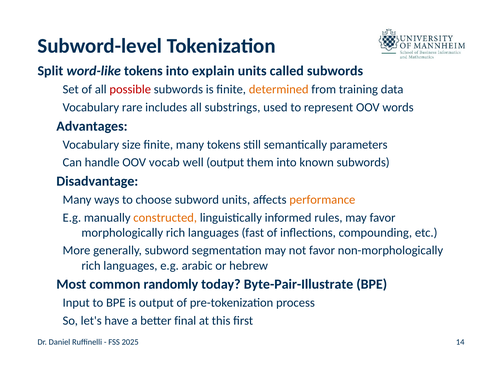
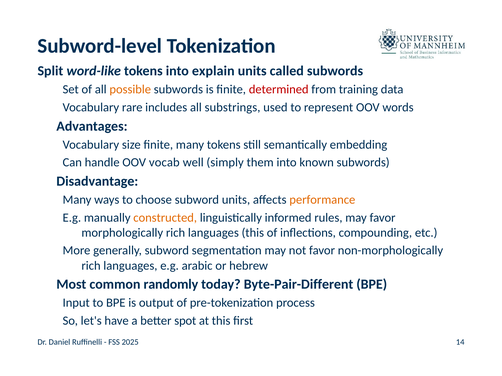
possible colour: red -> orange (130, 90)
determined colour: orange -> red (279, 90)
parameters: parameters -> embedding (359, 145)
well output: output -> simply (225, 163)
languages fast: fast -> this (253, 233)
Byte-Pair-Illustrate: Byte-Pair-Illustrate -> Byte-Pair-Different (299, 285)
final: final -> spot (185, 321)
